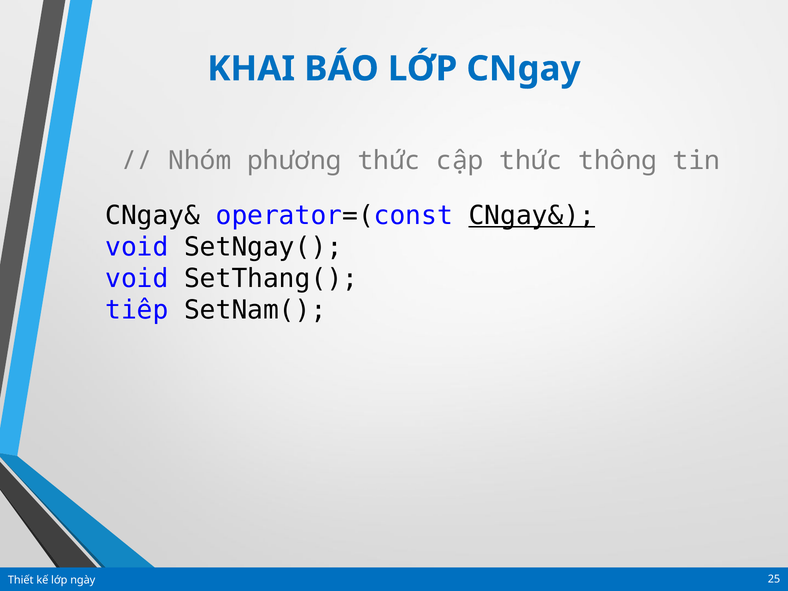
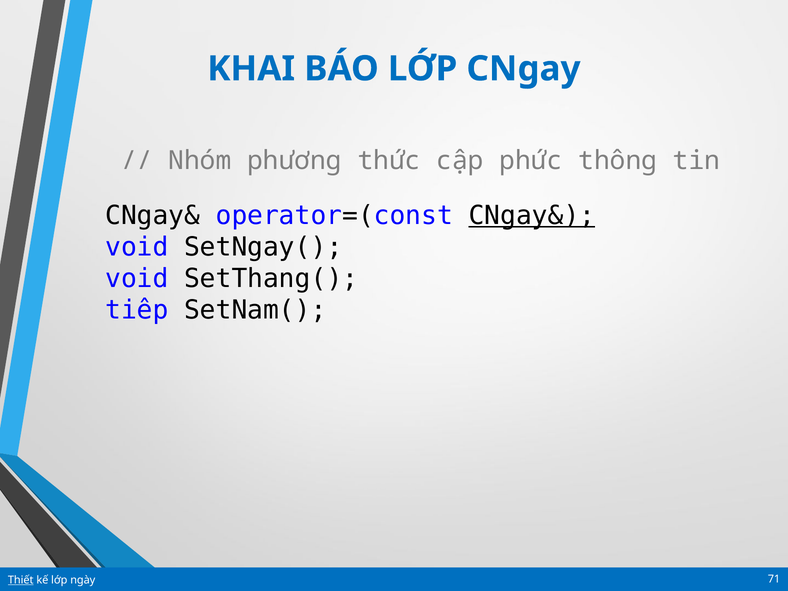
cập thức: thức -> phức (531, 160)
Thiết underline: none -> present (21, 580)
25: 25 -> 71 (774, 579)
